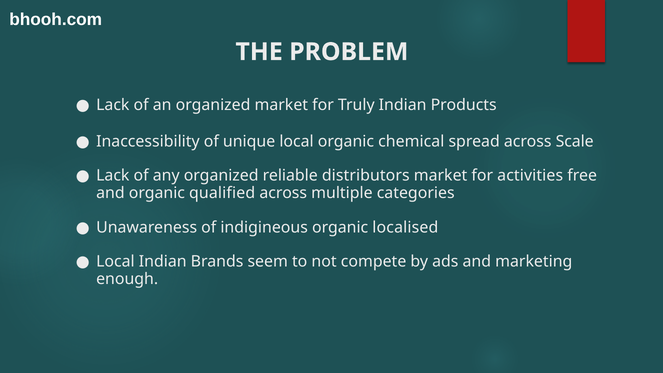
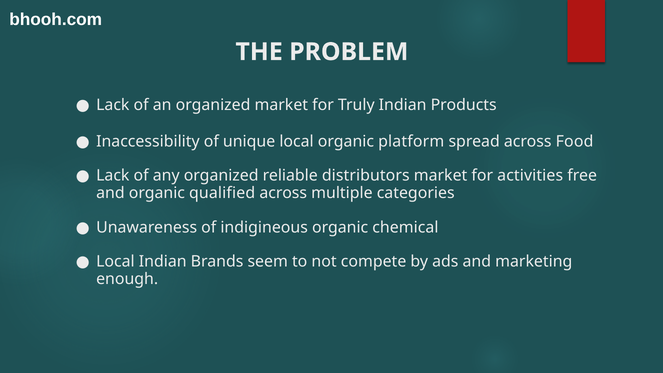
chemical: chemical -> platform (411, 141)
Scale: Scale -> Food (575, 141)
localised: localised -> chemical (405, 227)
